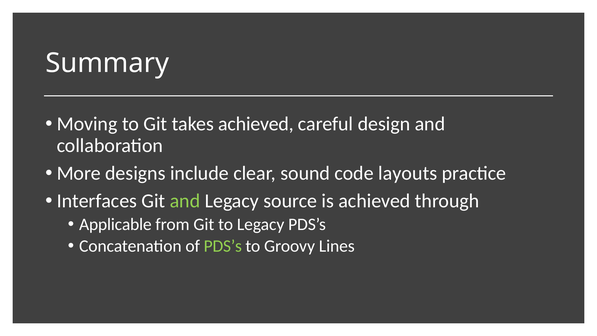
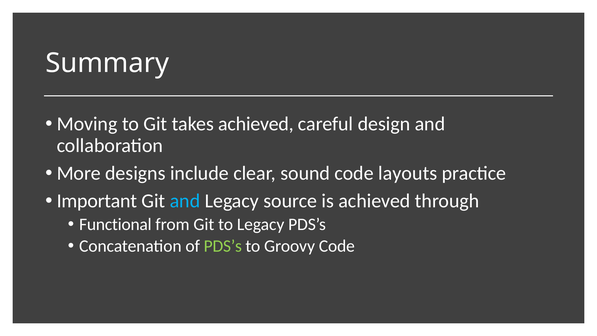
Interfaces: Interfaces -> Important (97, 201)
and colour: light green -> light blue (185, 201)
Applicable: Applicable -> Functional (115, 224)
Groovy Lines: Lines -> Code (337, 246)
